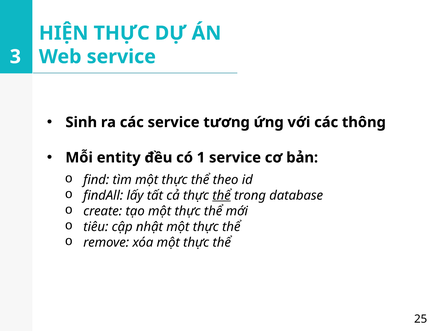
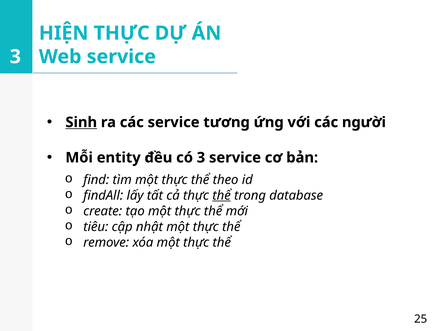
Sinh underline: none -> present (81, 122)
thông: thông -> người (364, 122)
có 1: 1 -> 3 (201, 158)
